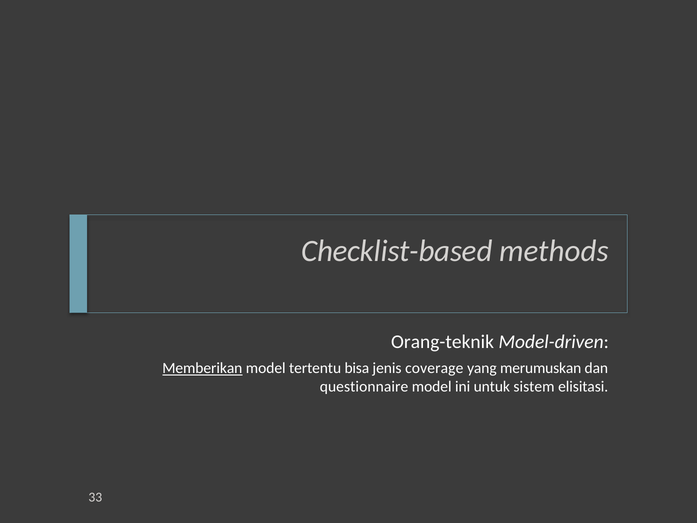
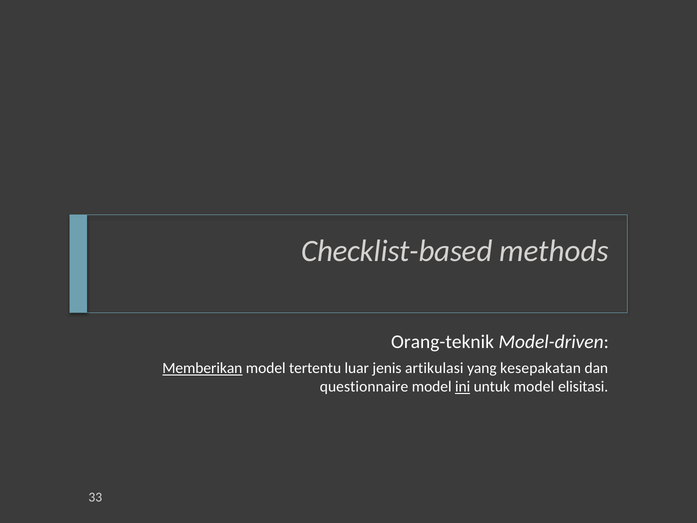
bisa: bisa -> luar (357, 368)
coverage: coverage -> artikulasi (434, 368)
merumuskan: merumuskan -> kesepakatan (541, 368)
ini underline: none -> present (463, 387)
untuk sistem: sistem -> model (534, 387)
